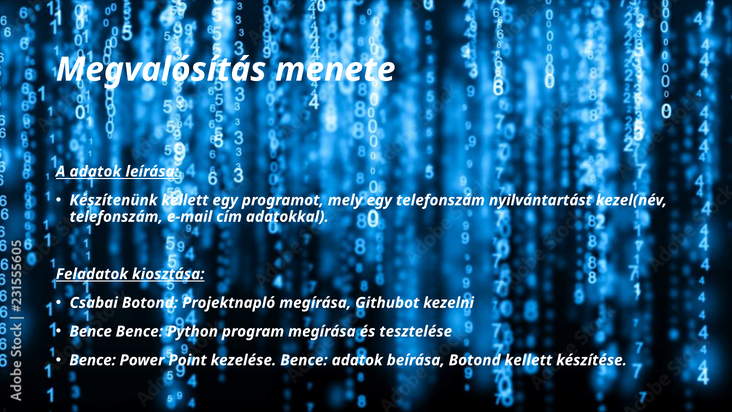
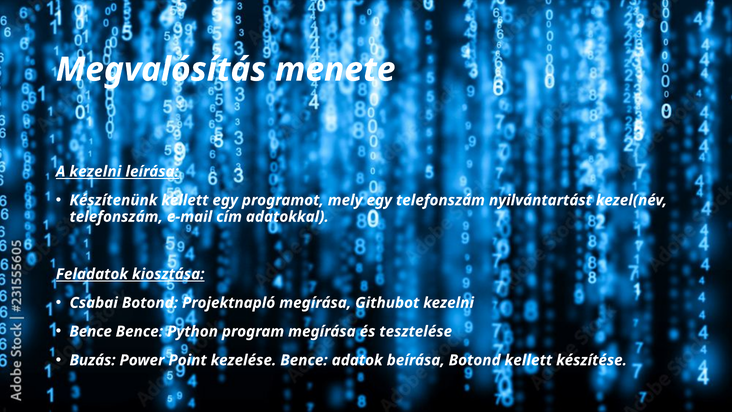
A adatok: adatok -> kezelni (95, 171)
Bence: Bence -> Buzás (93, 360)
